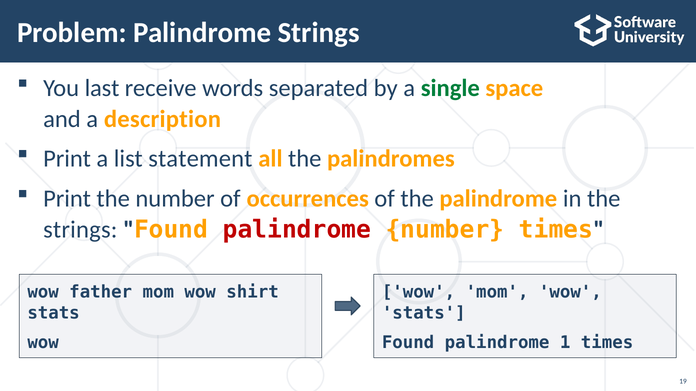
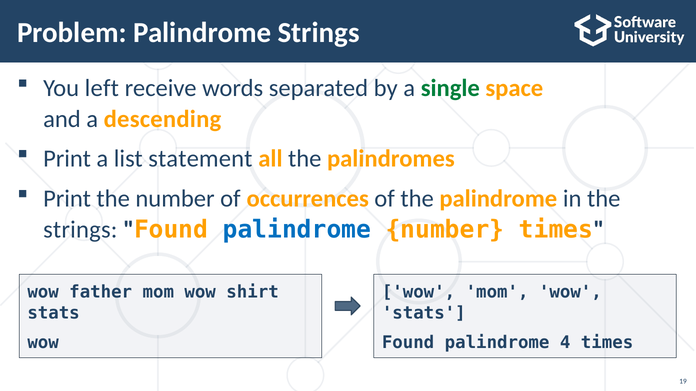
last: last -> left (102, 88)
description: description -> descending (162, 119)
palindrome colour: red -> blue (297, 230)
1: 1 -> 4 (565, 343)
